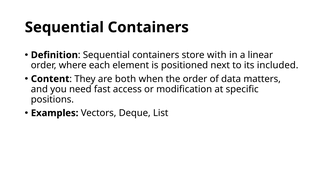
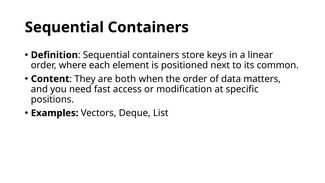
with: with -> keys (217, 55)
included: included -> common (278, 65)
